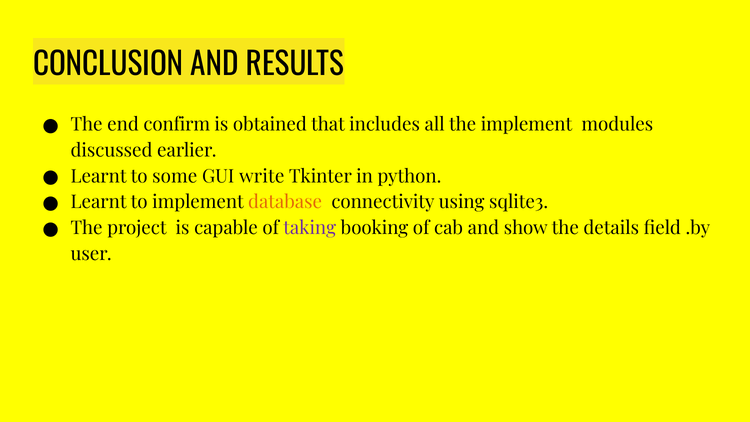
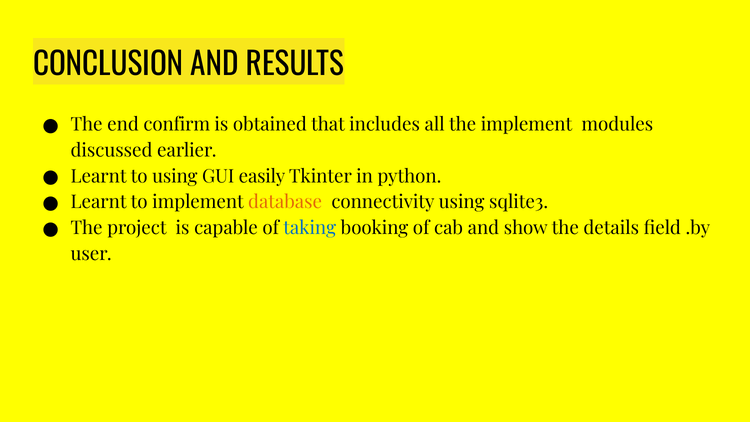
to some: some -> using (175, 176)
write: write -> easily (262, 176)
taking colour: purple -> blue (310, 228)
